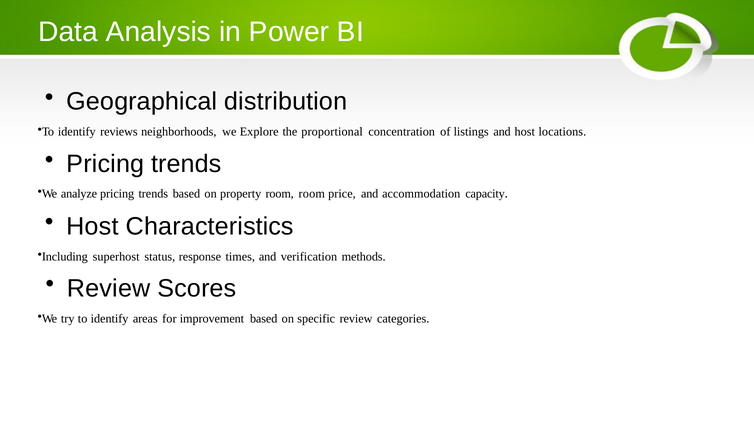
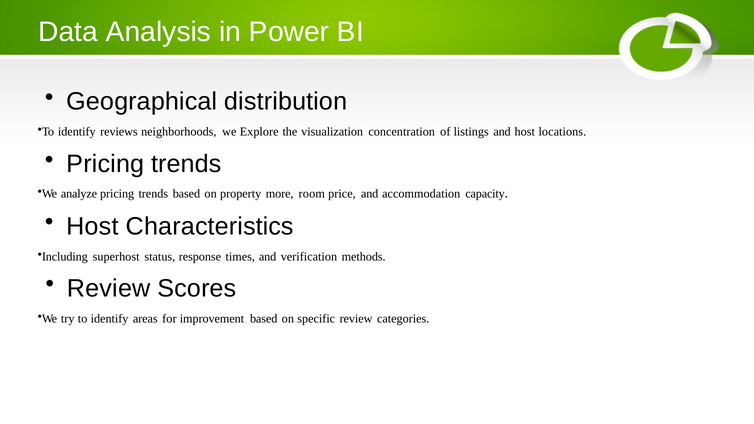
proportional: proportional -> visualization (332, 132)
property room: room -> more (280, 194)
